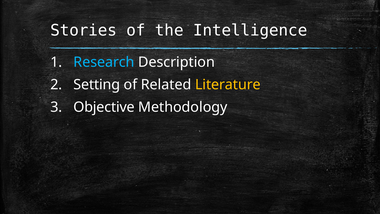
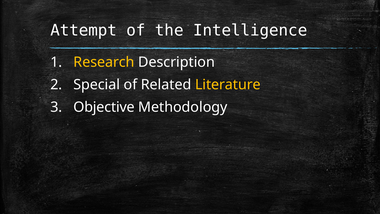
Stories: Stories -> Attempt (84, 30)
Research colour: light blue -> yellow (104, 62)
Setting: Setting -> Special (97, 85)
